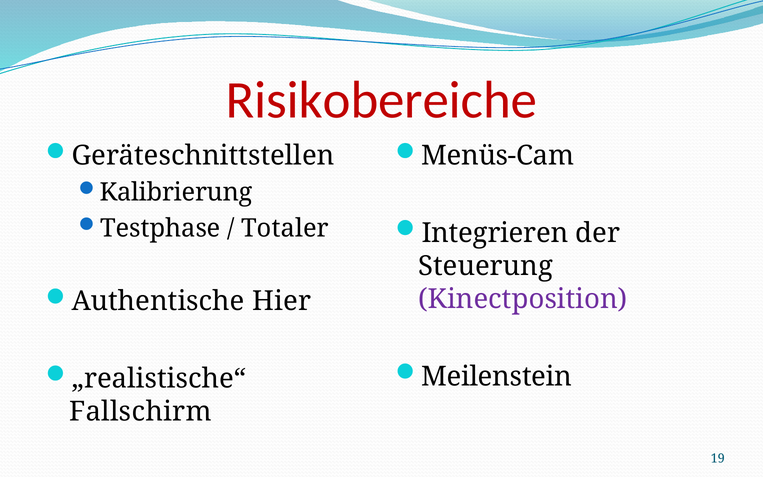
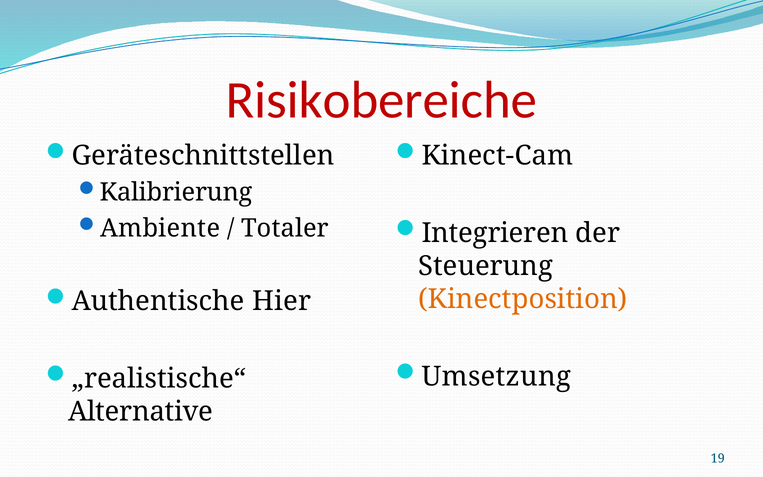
Menüs-Cam: Menüs-Cam -> Kinect-Cam (497, 156)
Testphase: Testphase -> Ambiente (160, 228)
Kinectposition colour: purple -> orange (523, 299)
Meilenstein: Meilenstein -> Umsetzung (496, 377)
Fallschirm: Fallschirm -> Alternative (141, 412)
